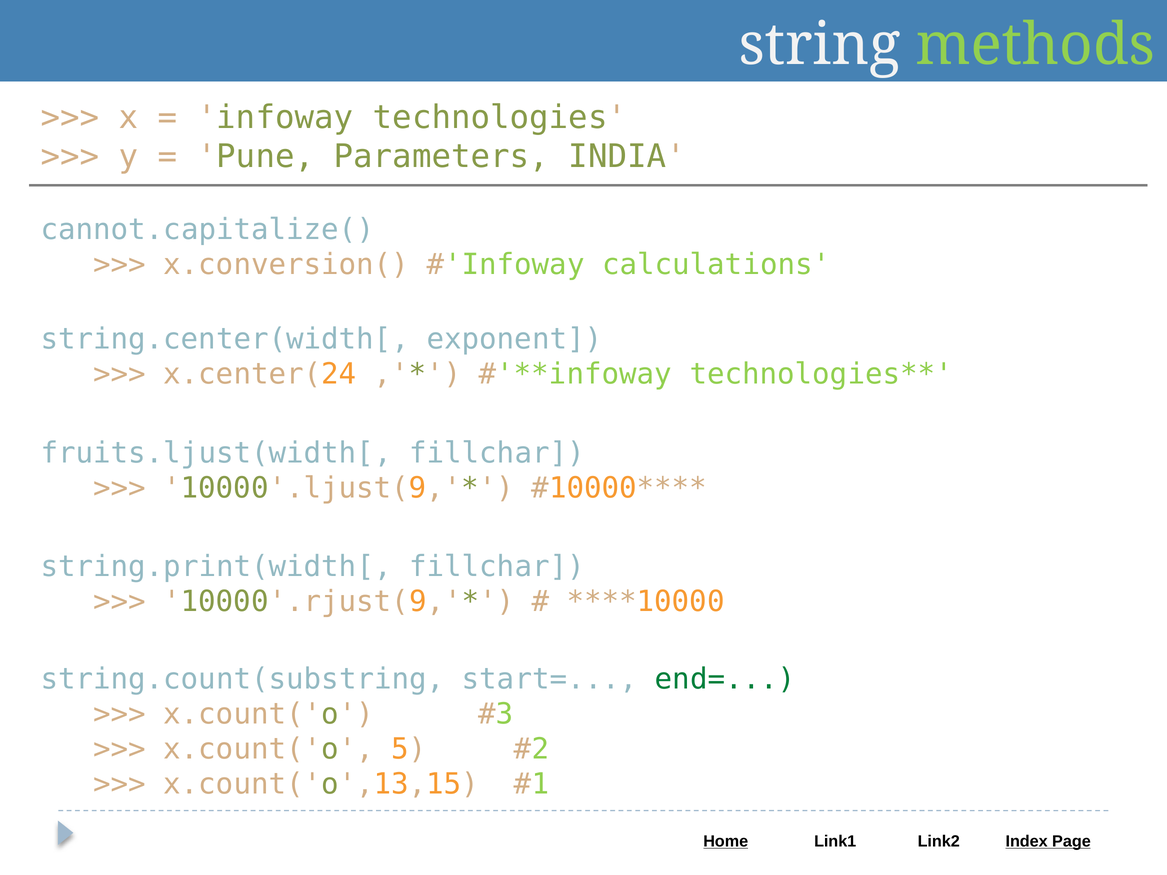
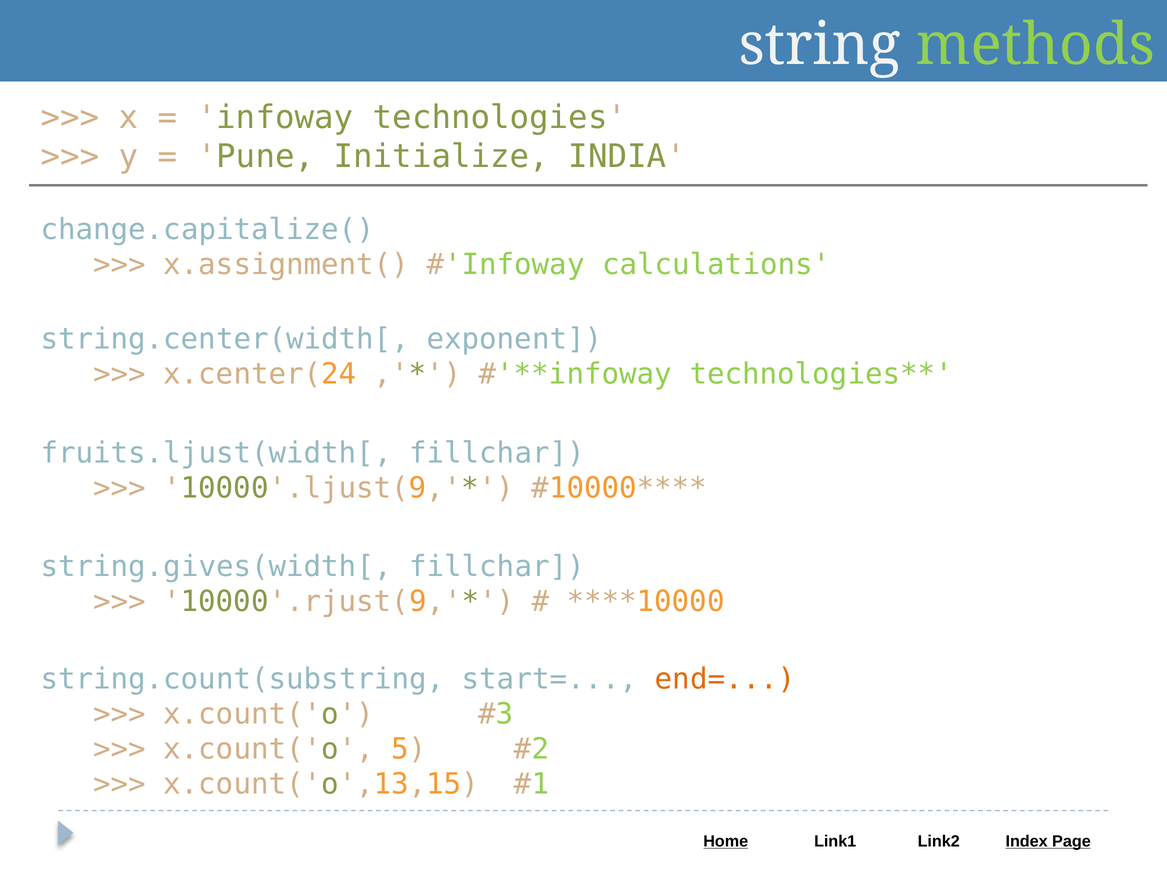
Parameters: Parameters -> Initialize (441, 157)
cannot.capitalize(: cannot.capitalize( -> change.capitalize( (207, 229)
x.conversion(: x.conversion( -> x.assignment( (286, 264)
string.print(width[: string.print(width[ -> string.gives(width[ (216, 567)
end= colour: green -> orange (725, 679)
